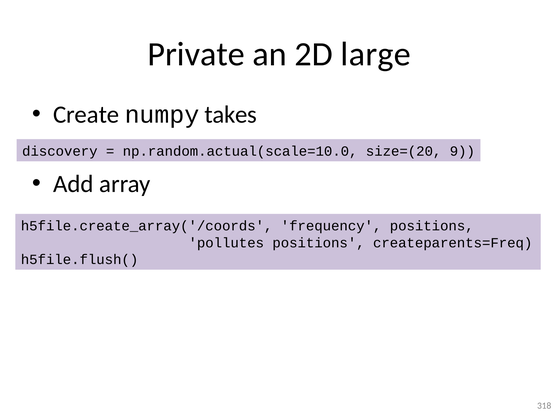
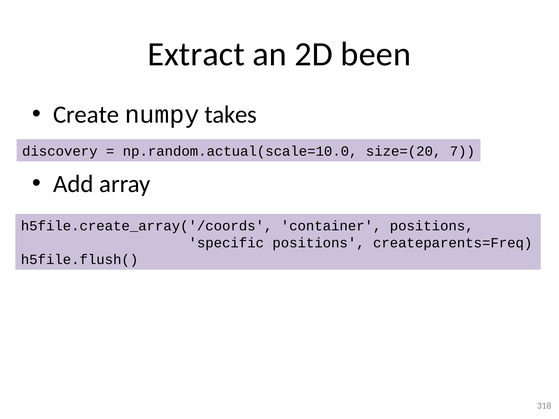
Private: Private -> Extract (196, 54)
large: large -> been (376, 54)
9: 9 -> 7 (462, 151)
frequency: frequency -> container (331, 226)
pollutes: pollutes -> specific (226, 243)
